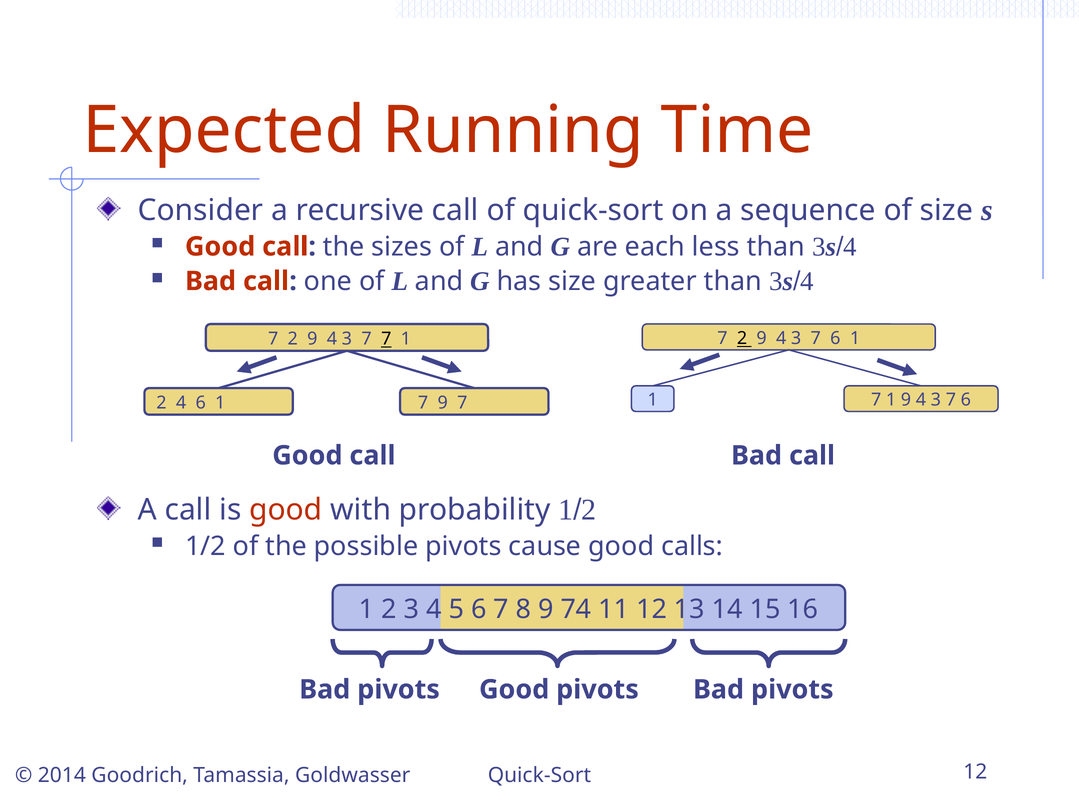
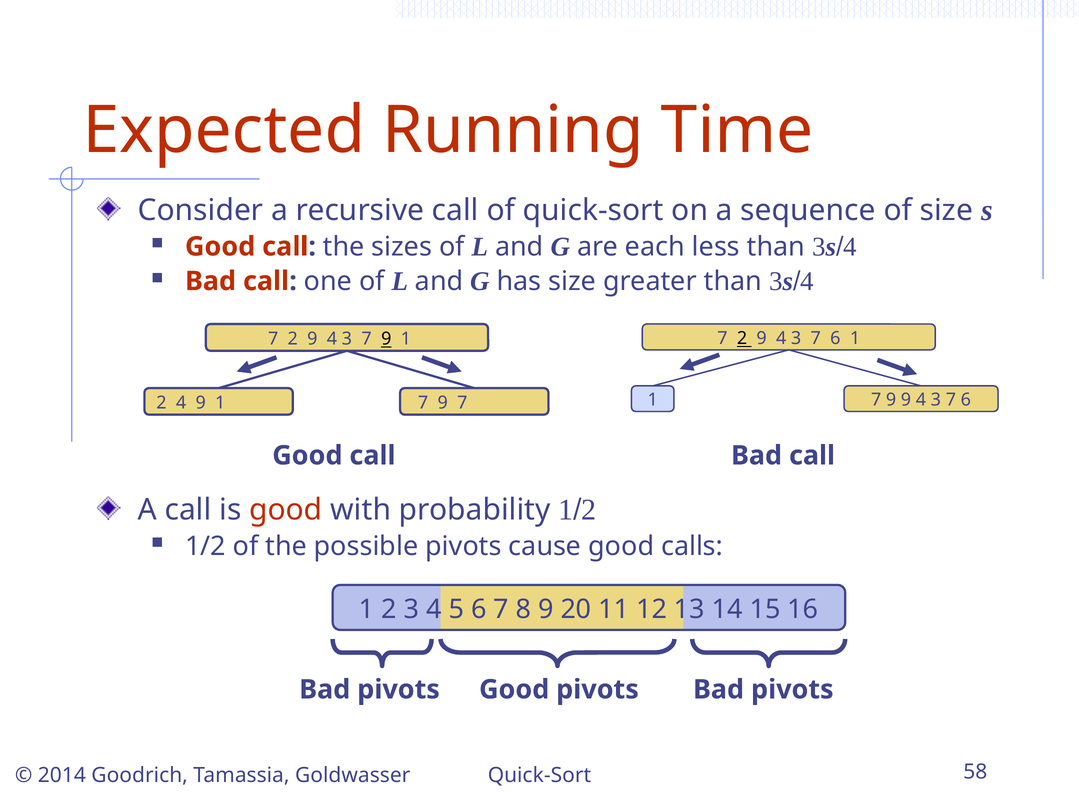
3 7 7: 7 -> 9 (386, 338)
4 6: 6 -> 9 (201, 402)
1 7 1: 1 -> 9 (891, 400)
74: 74 -> 20 (576, 609)
Quick-Sort 12: 12 -> 58 (975, 771)
